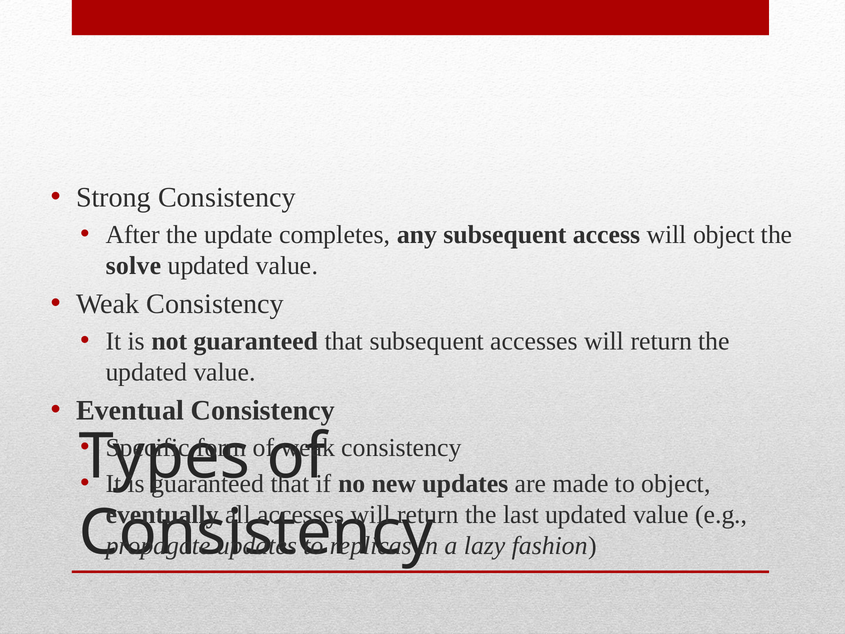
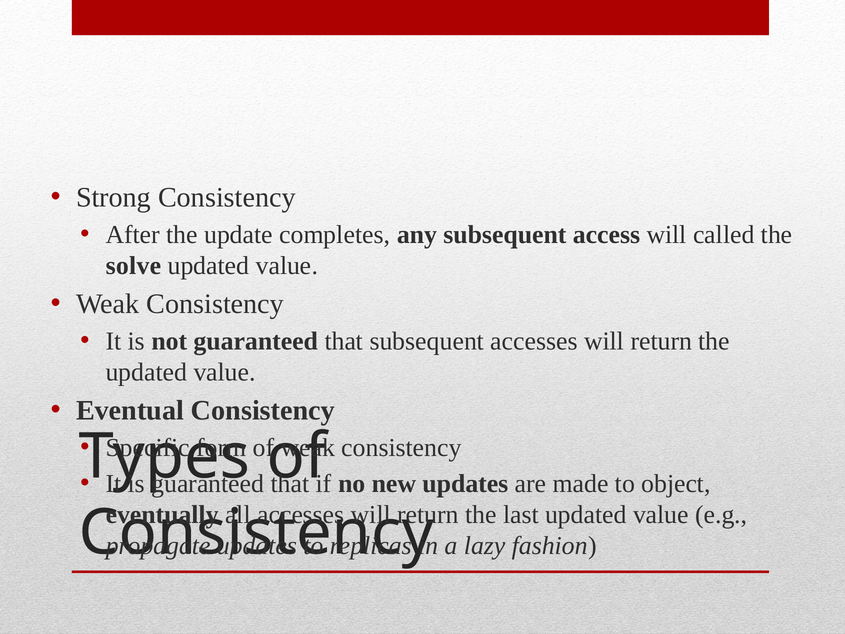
will object: object -> called (724, 235)
